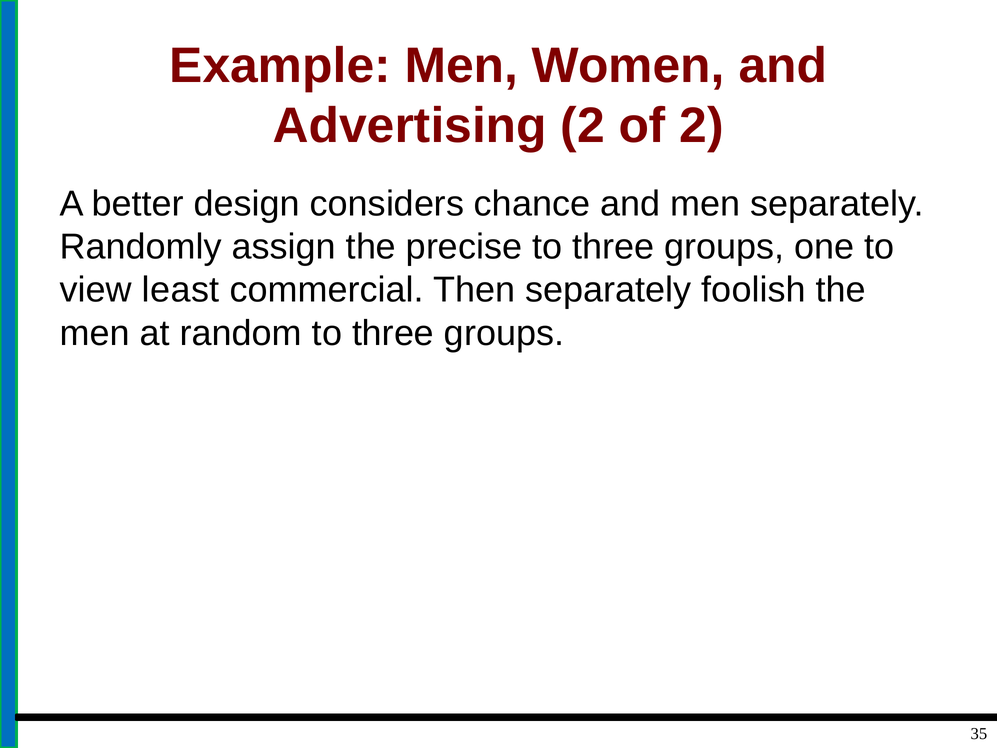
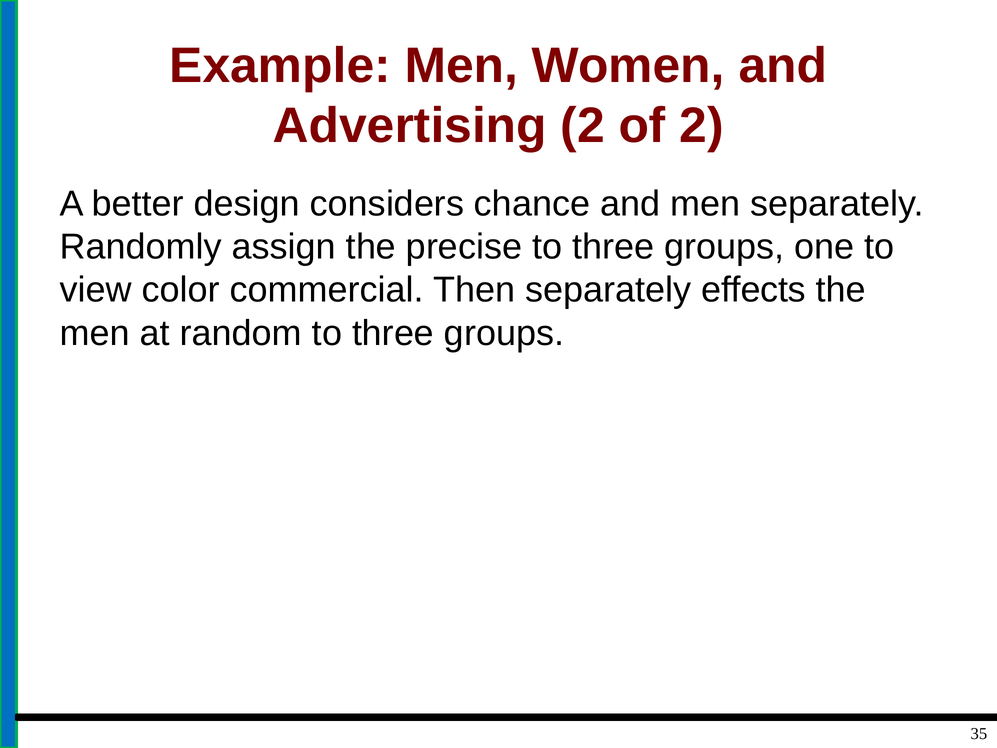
least: least -> color (181, 290)
foolish: foolish -> effects (754, 290)
